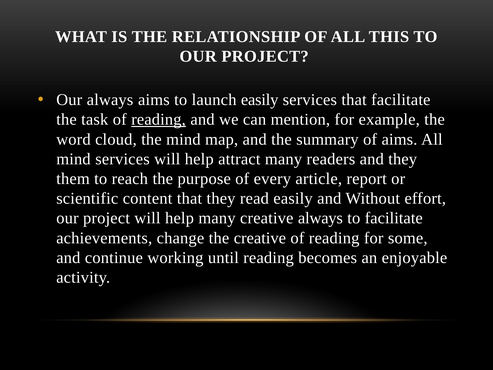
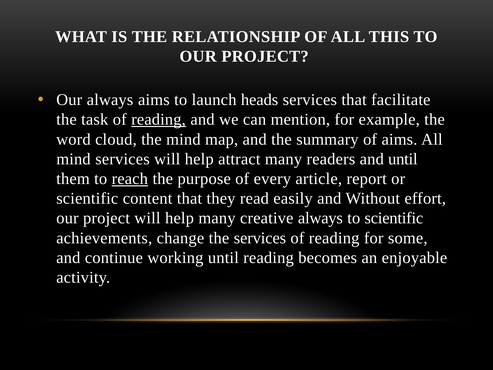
launch easily: easily -> heads (260, 100)
and they: they -> until (403, 159)
reach underline: none -> present (130, 179)
to facilitate: facilitate -> scientific (394, 218)
the creative: creative -> services (260, 238)
